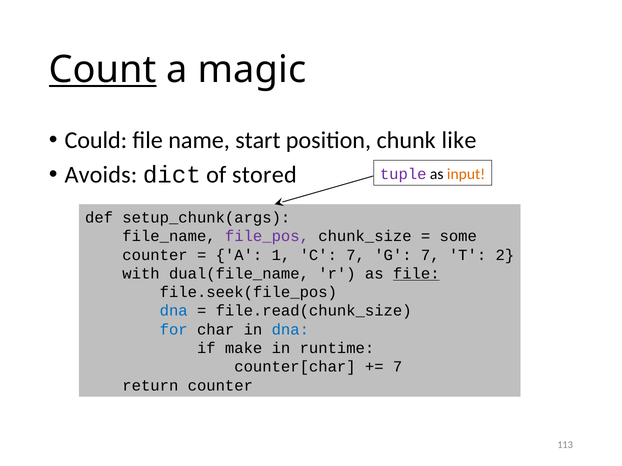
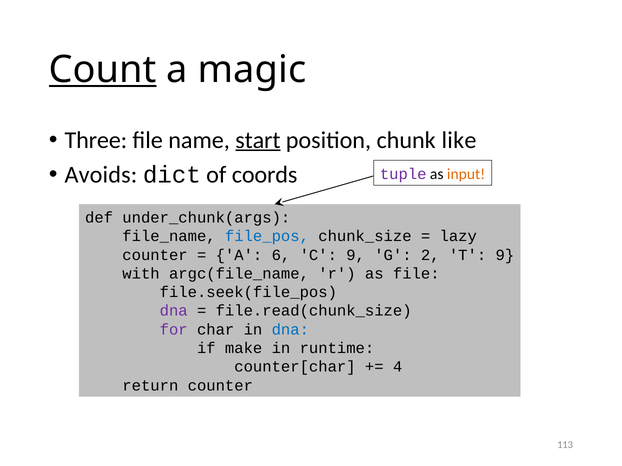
Could: Could -> Three (96, 140)
start underline: none -> present (258, 140)
stored: stored -> coords (265, 175)
setup_chunk(args: setup_chunk(args -> under_chunk(args (206, 218)
file_pos colour: purple -> blue (267, 237)
some: some -> lazy (458, 237)
1: 1 -> 6 (281, 255)
C 7: 7 -> 9 (356, 255)
G 7: 7 -> 2 (430, 255)
T 2: 2 -> 9 (505, 255)
dual(file_name: dual(file_name -> argc(file_name (239, 274)
file underline: present -> none (416, 274)
dna colour: blue -> purple (174, 311)
for colour: blue -> purple (174, 330)
7: 7 -> 4 (398, 367)
